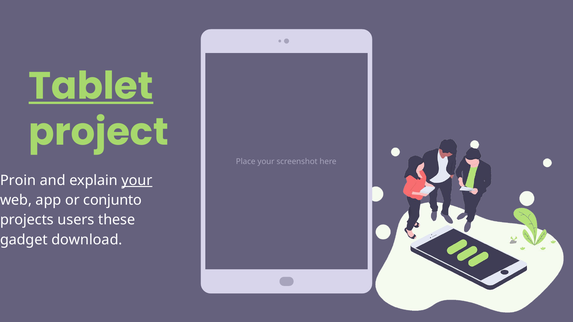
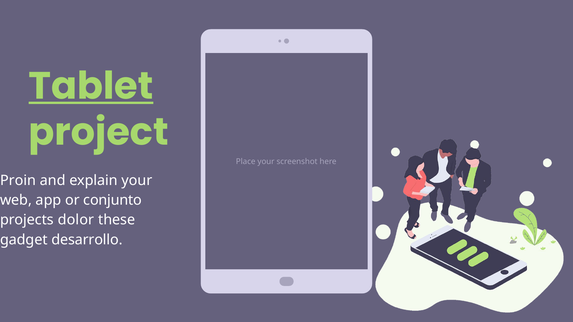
your underline: present -> none (137, 181)
users: users -> dolor (76, 220)
download: download -> desarrollo (87, 240)
